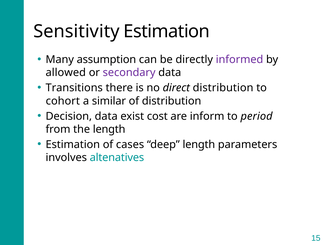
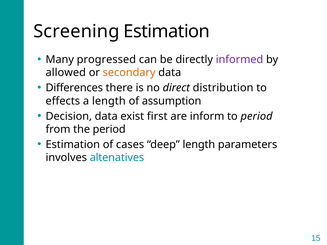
Sensitivity: Sensitivity -> Screening (76, 32)
assumption: assumption -> progressed (106, 60)
secondary colour: purple -> orange (129, 73)
Transitions: Transitions -> Differences (74, 88)
cohort: cohort -> effects (63, 101)
a similar: similar -> length (109, 101)
of distribution: distribution -> assumption (172, 101)
cost: cost -> first (157, 116)
the length: length -> period (109, 129)
